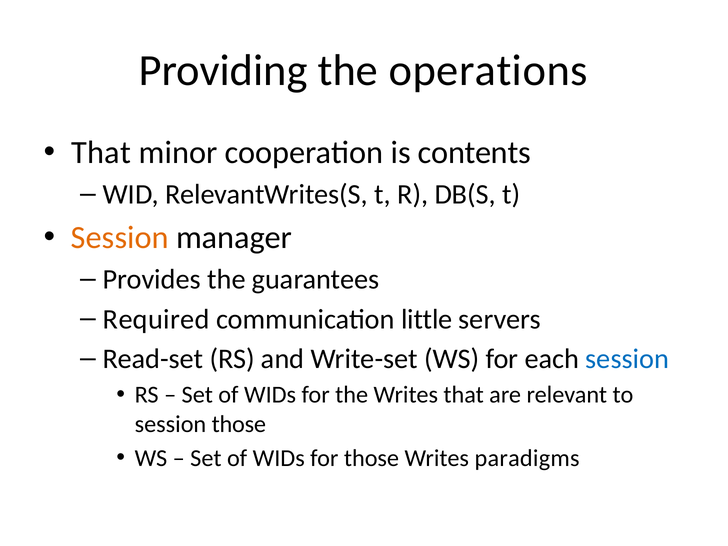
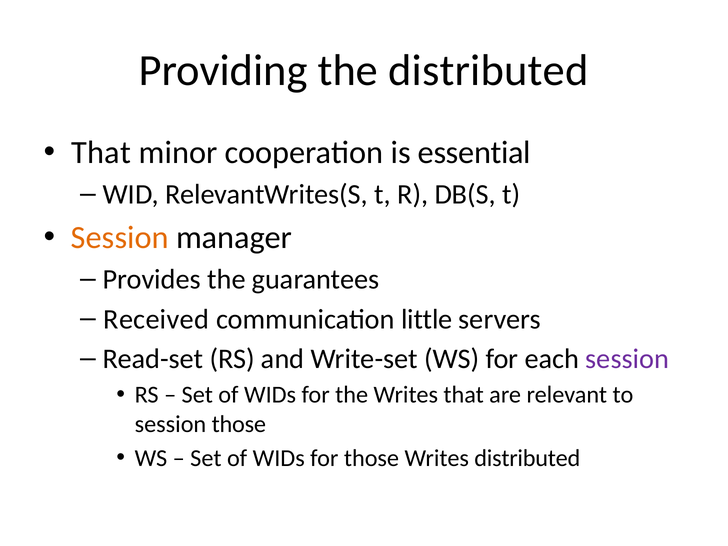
the operations: operations -> distributed (488, 70)
contents: contents -> essential (474, 153)
Required: Required -> Received (156, 319)
session colour: blue -> purple (627, 359)
Writes paradigms: paradigms -> distributed (527, 458)
